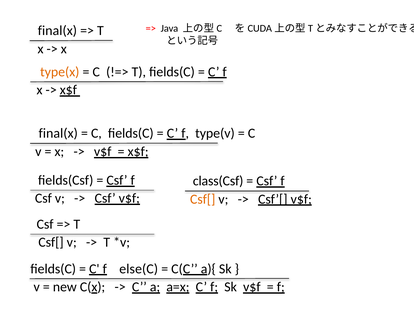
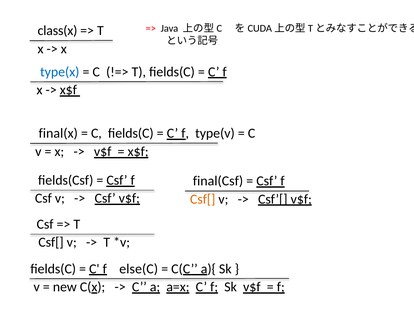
final(x: final(x -> class(x (57, 31)
type(x colour: orange -> blue (60, 72)
class(Csf: class(Csf -> final(Csf (218, 181)
